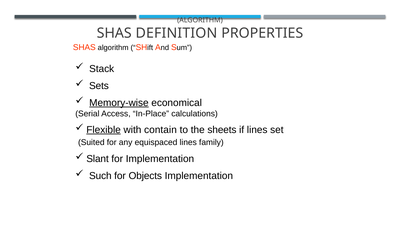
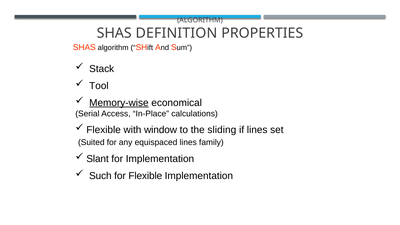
Sets: Sets -> Tool (99, 86)
Flexible underline: present -> none (104, 130)
contain: contain -> window (161, 130)
sheets: sheets -> sliding (222, 130)
for Objects: Objects -> Flexible (145, 176)
